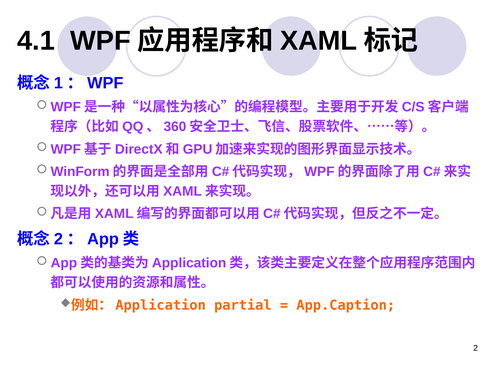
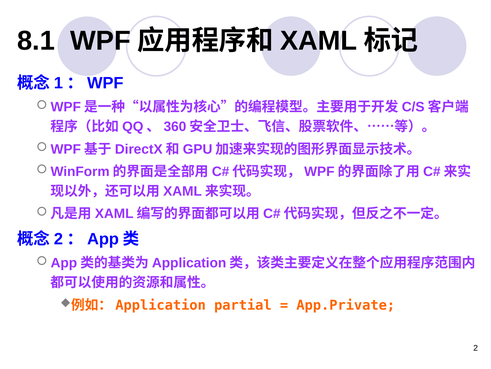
4.1: 4.1 -> 8.1 (36, 41)
App.Caption: App.Caption -> App.Private (346, 305)
